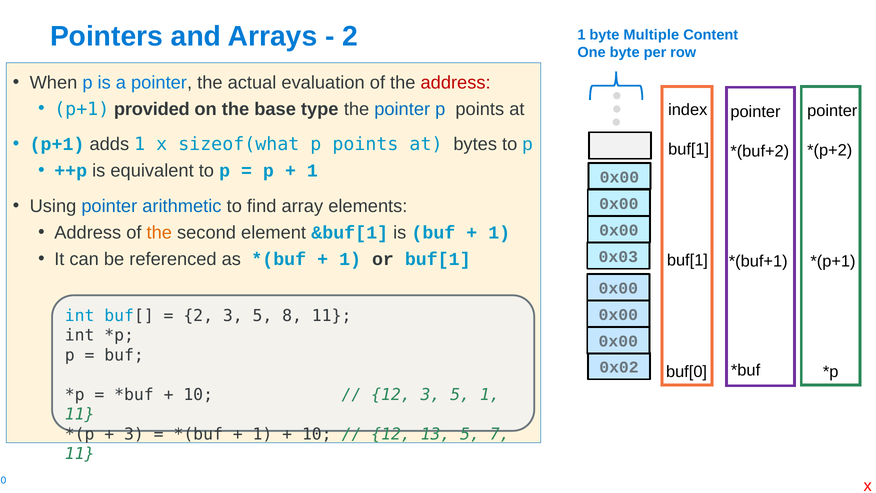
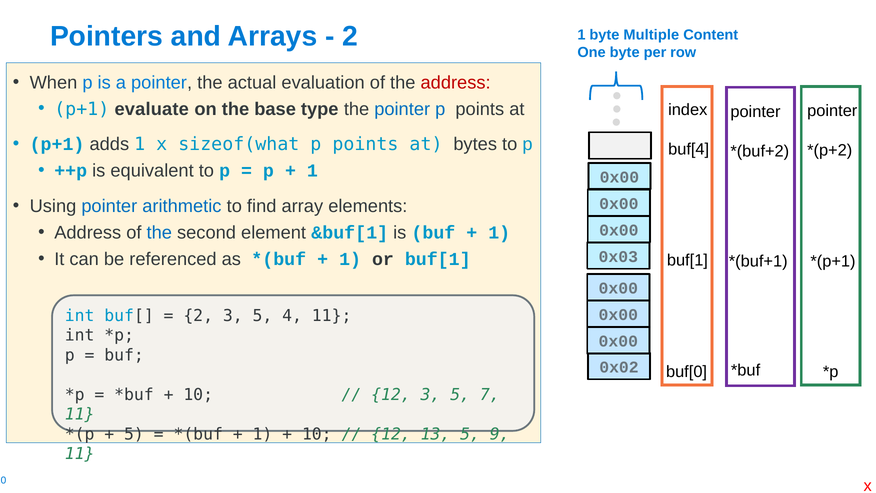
provided: provided -> evaluate (152, 109)
buf[1: buf[1 -> buf[4 (689, 149)
the colour: orange -> blue (159, 233)
8: 8 -> 4 (292, 316)
5 1: 1 -> 7 (490, 394)
3: 3 -> 5 (134, 434)
7: 7 -> 9 (500, 434)
